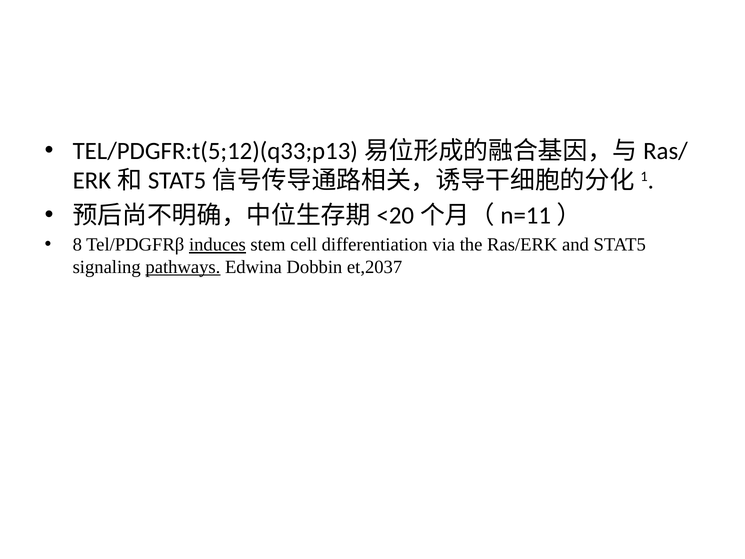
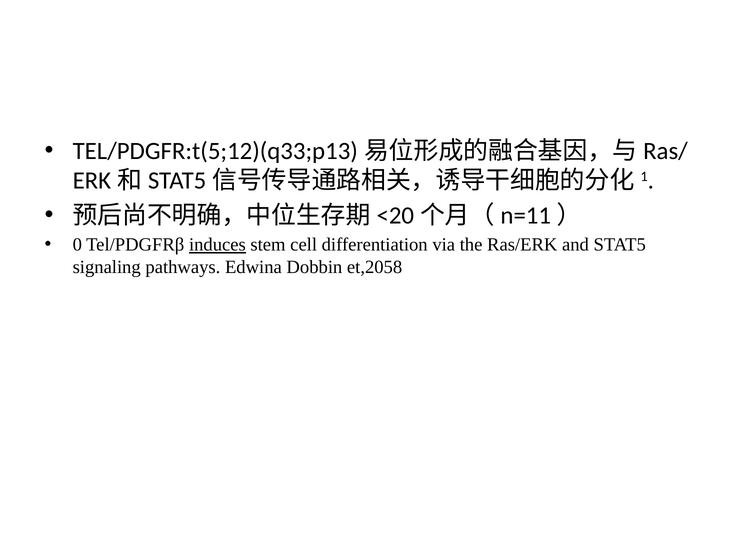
8: 8 -> 0 (77, 245)
pathways underline: present -> none (183, 267)
et,2037: et,2037 -> et,2058 (375, 267)
